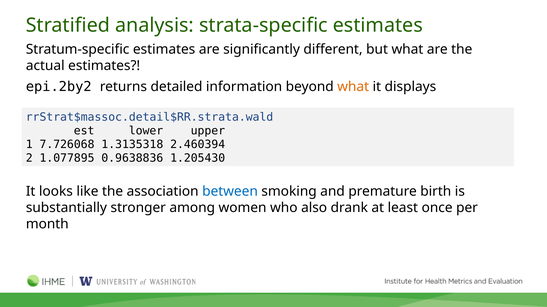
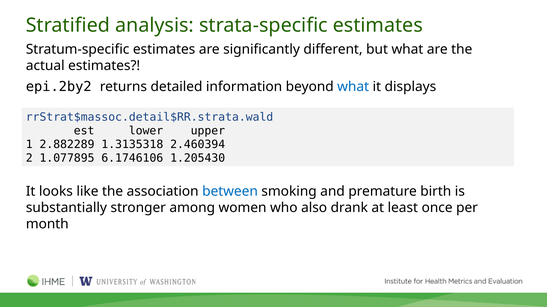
what colour: orange -> blue (353, 87)
7.726068: 7.726068 -> 2.882289 (67, 145)
0.9638836: 0.9638836 -> 6.1746106 (132, 159)
